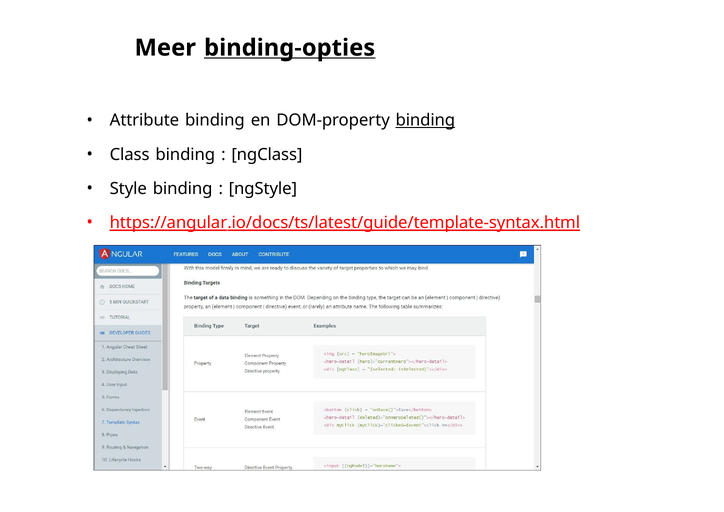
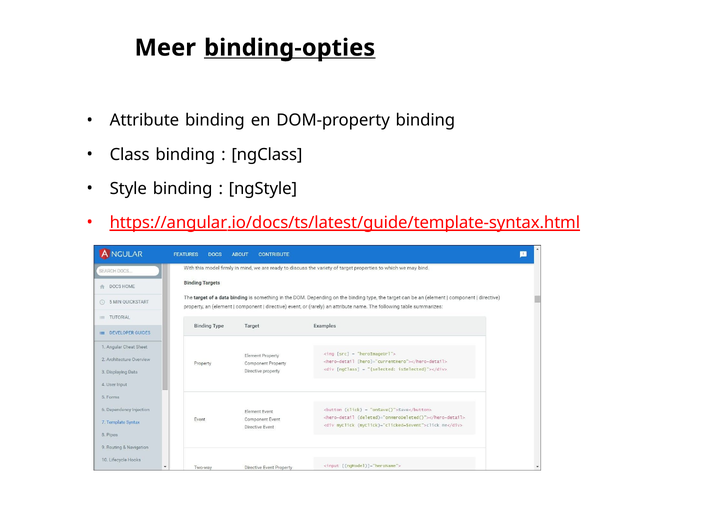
binding underline: present -> none (425, 120)
